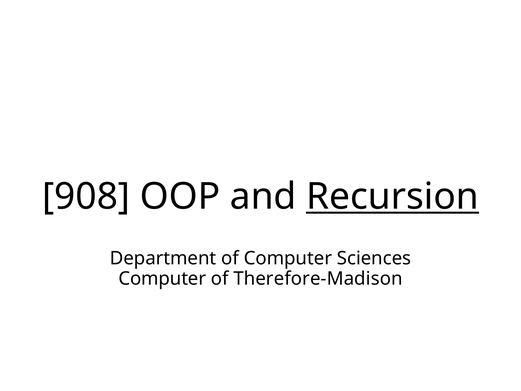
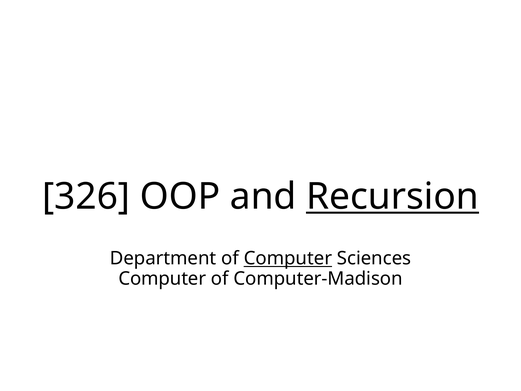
908: 908 -> 326 (86, 197)
Computer underline: none -> present (288, 258)
Therefore-Madison: Therefore-Madison -> Computer-Madison (318, 278)
